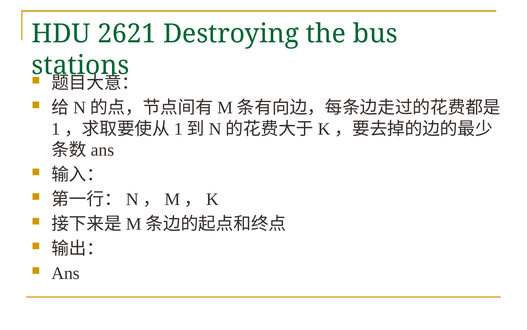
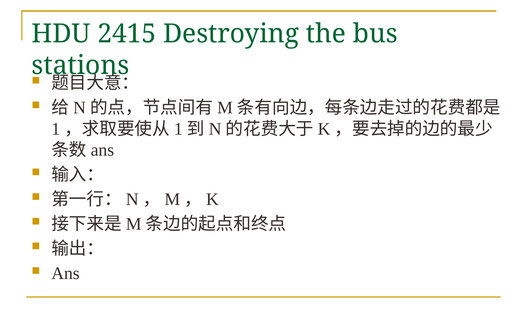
2621: 2621 -> 2415 (127, 34)
